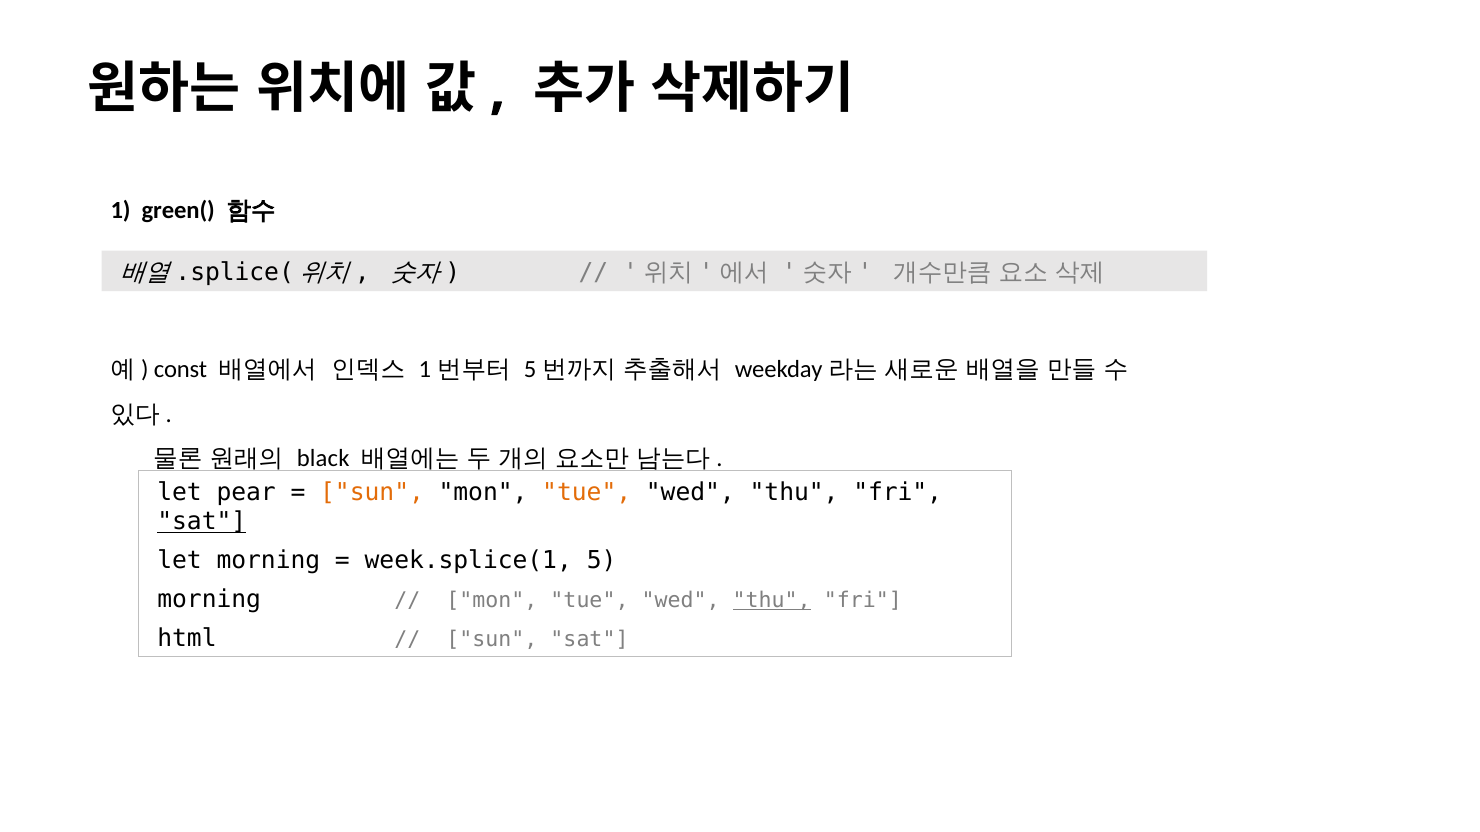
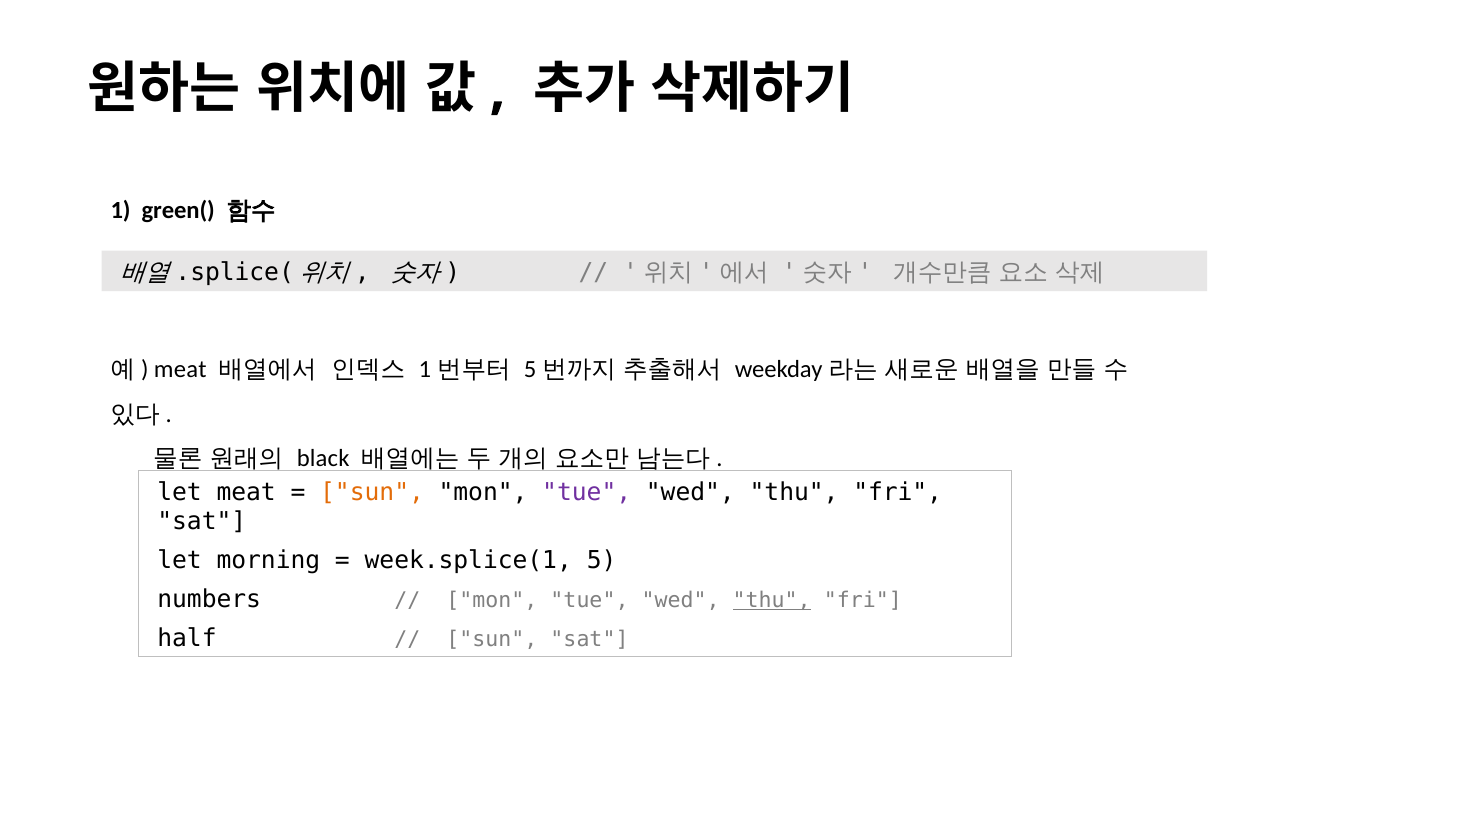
const: const -> meat (180, 370)
let pear: pear -> meat (246, 492)
tue colour: orange -> purple (587, 492)
sat underline: present -> none (202, 522)
morning: morning -> numbers (209, 600)
html: html -> half (187, 639)
